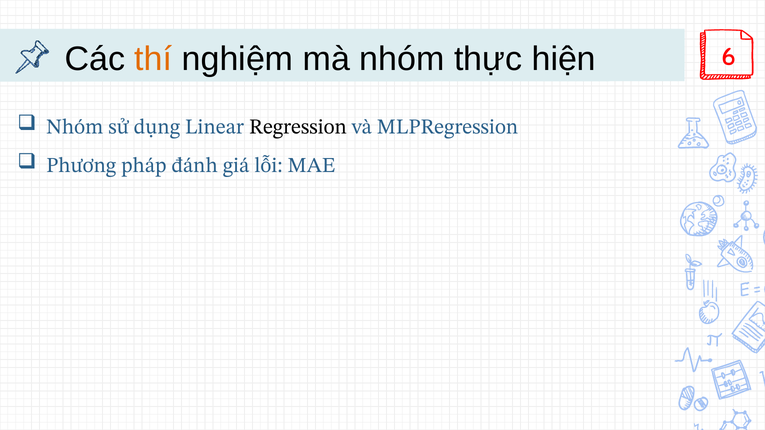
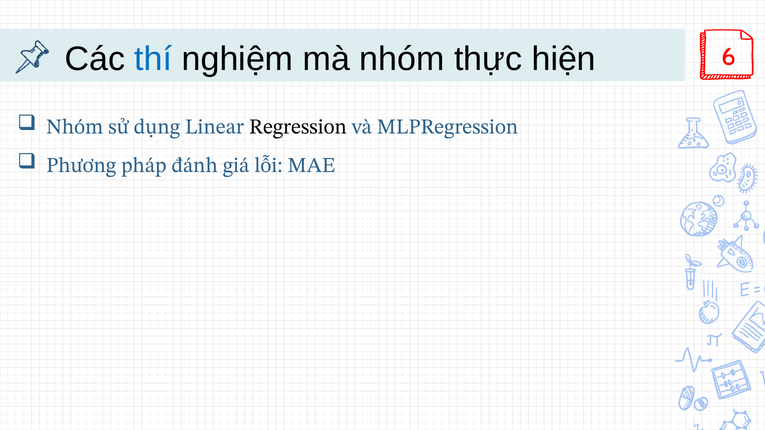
thí colour: orange -> blue (153, 59)
